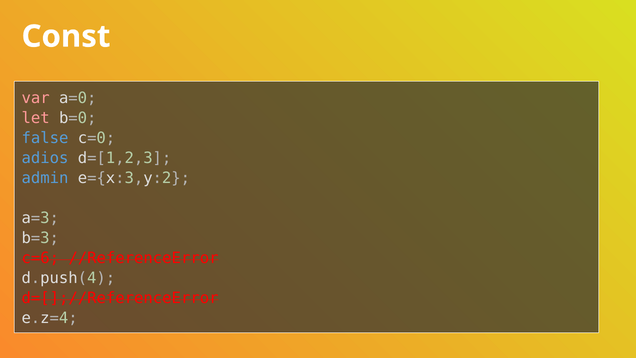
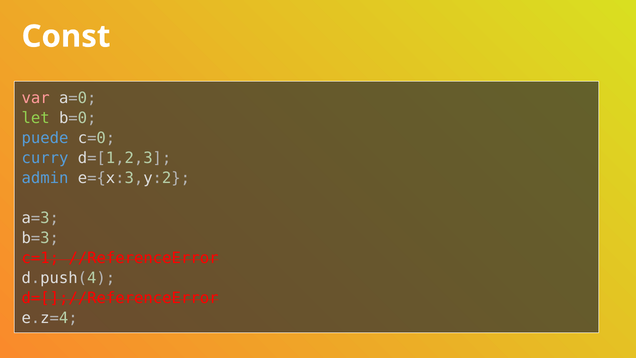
let colour: pink -> light green (36, 118)
false: false -> puede (45, 138)
adios: adios -> curry (45, 158)
c=6: c=6 -> c=1 (40, 258)
